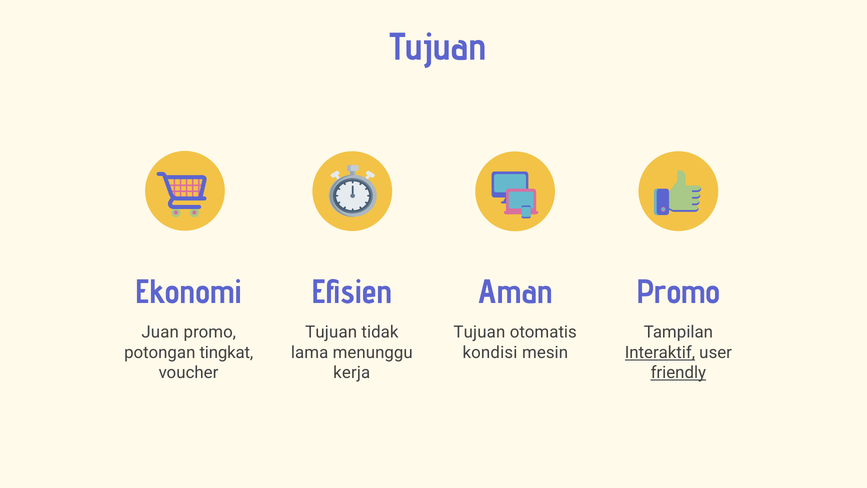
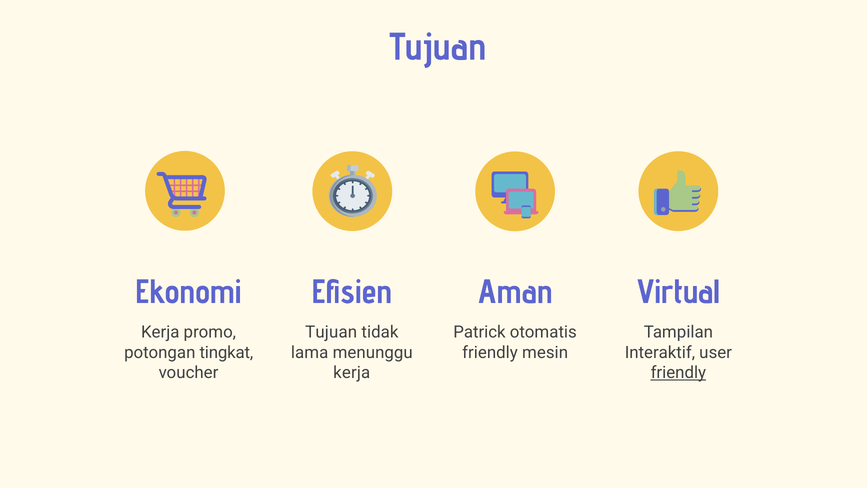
Promo: Promo -> Virtual (678, 292)
Juan: Juan -> Kerja (160, 332)
Tujuan: Tujuan -> Patrick (479, 332)
kondisi: kondisi -> friendly (490, 352)
Interaktif underline: present -> none (660, 352)
